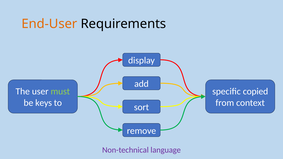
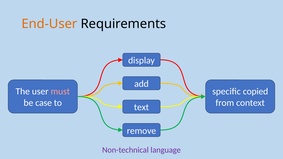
must colour: light green -> pink (60, 92)
keys: keys -> case (44, 103)
sort: sort -> text (141, 107)
